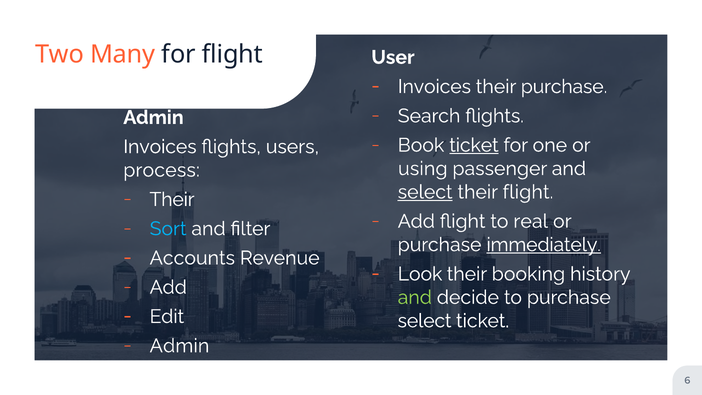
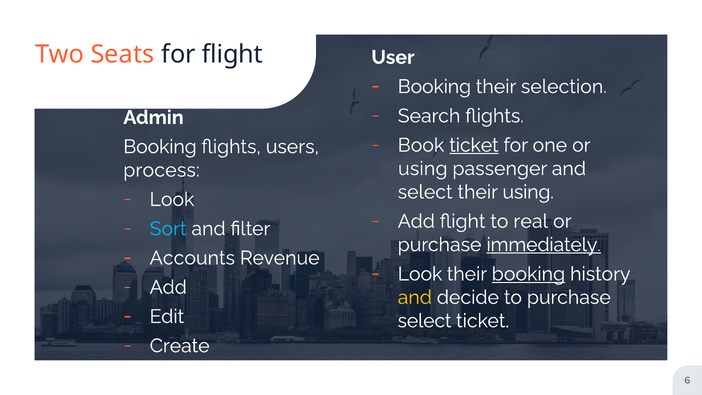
Many: Many -> Seats (123, 54)
Invoices: Invoices -> Booking (434, 87)
their purchase: purchase -> selection (564, 87)
Invoices: Invoices -> Booking (160, 147)
select underline: present -> none (425, 192)
their flight: flight -> using (528, 192)
Their: Their -> Look (172, 199)
booking underline: none -> present (528, 274)
and colour: light green -> yellow (415, 297)
Admin: Admin -> Create (180, 346)
